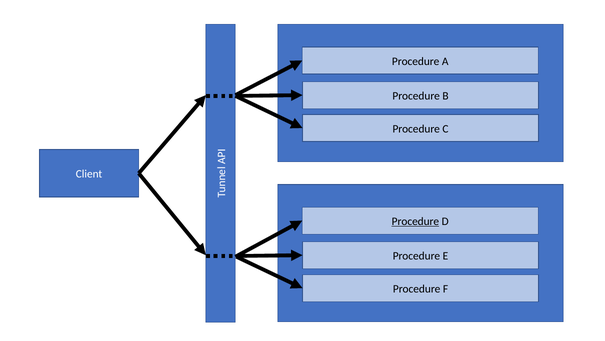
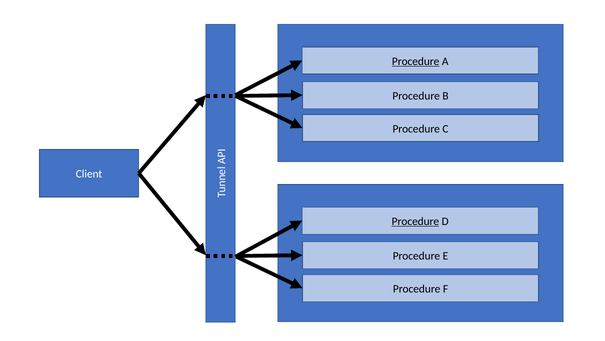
Procedure underline: none -> present (416, 61)
